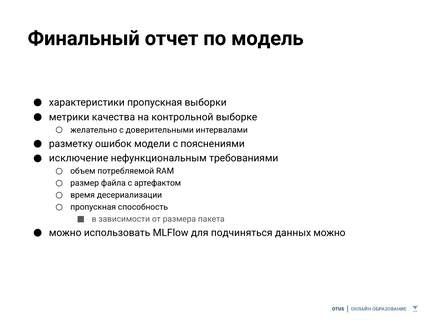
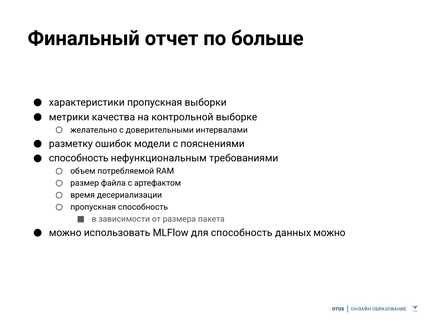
модель: модель -> больше (267, 38)
исключение: исключение -> способность (79, 158)
для подчиняться: подчиняться -> способность (242, 232)
